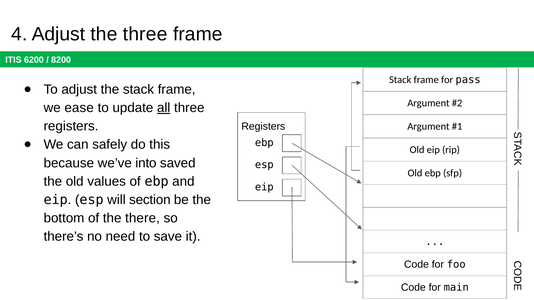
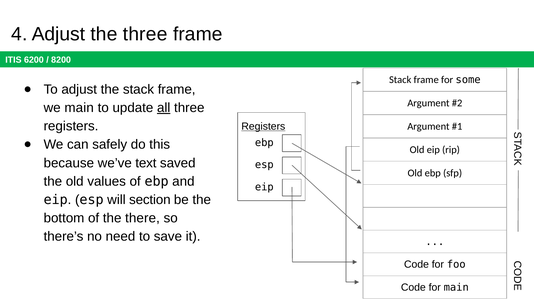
pass: pass -> some (468, 80)
we ease: ease -> main (79, 108)
Registers underline: none -> present (263, 127)
into: into -> text (146, 163)
